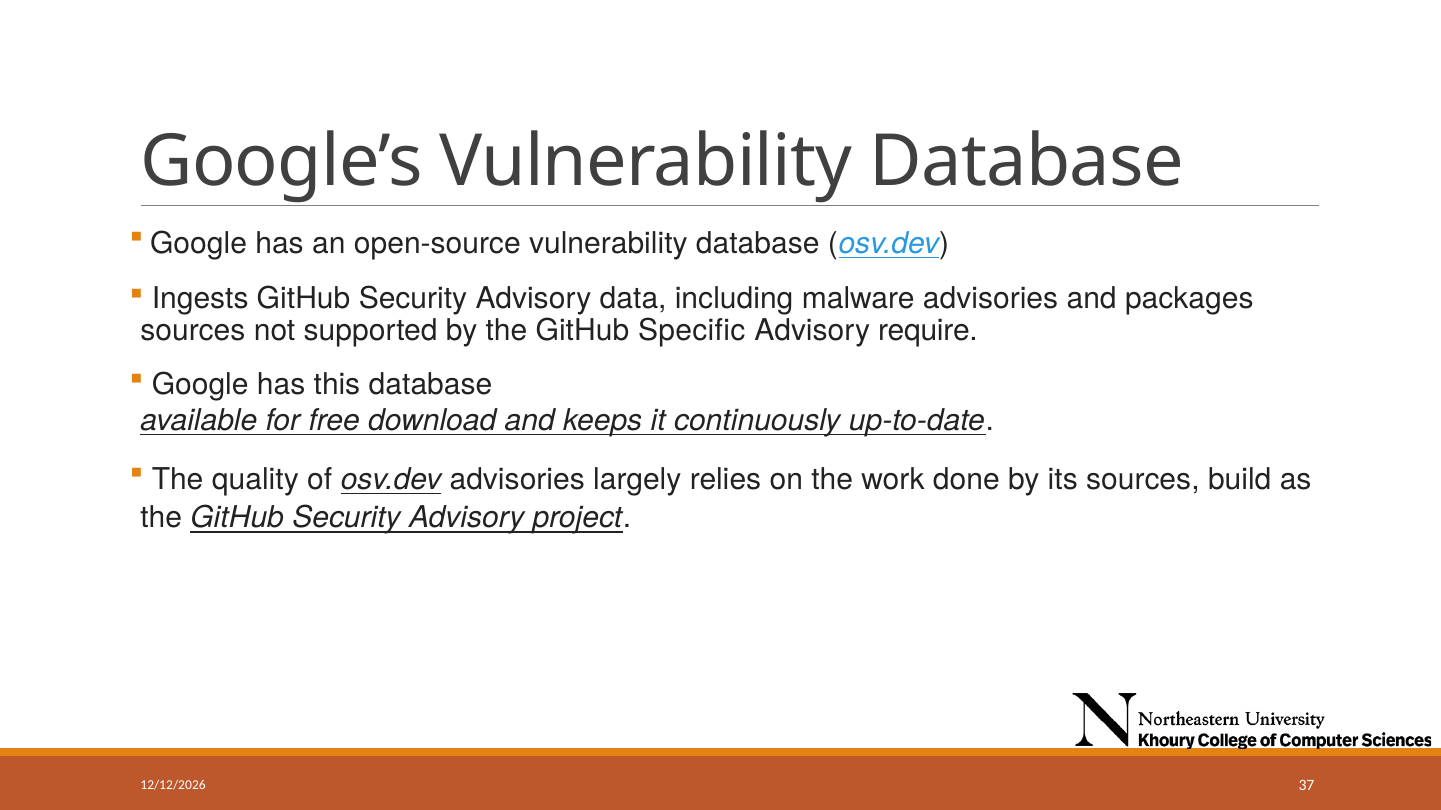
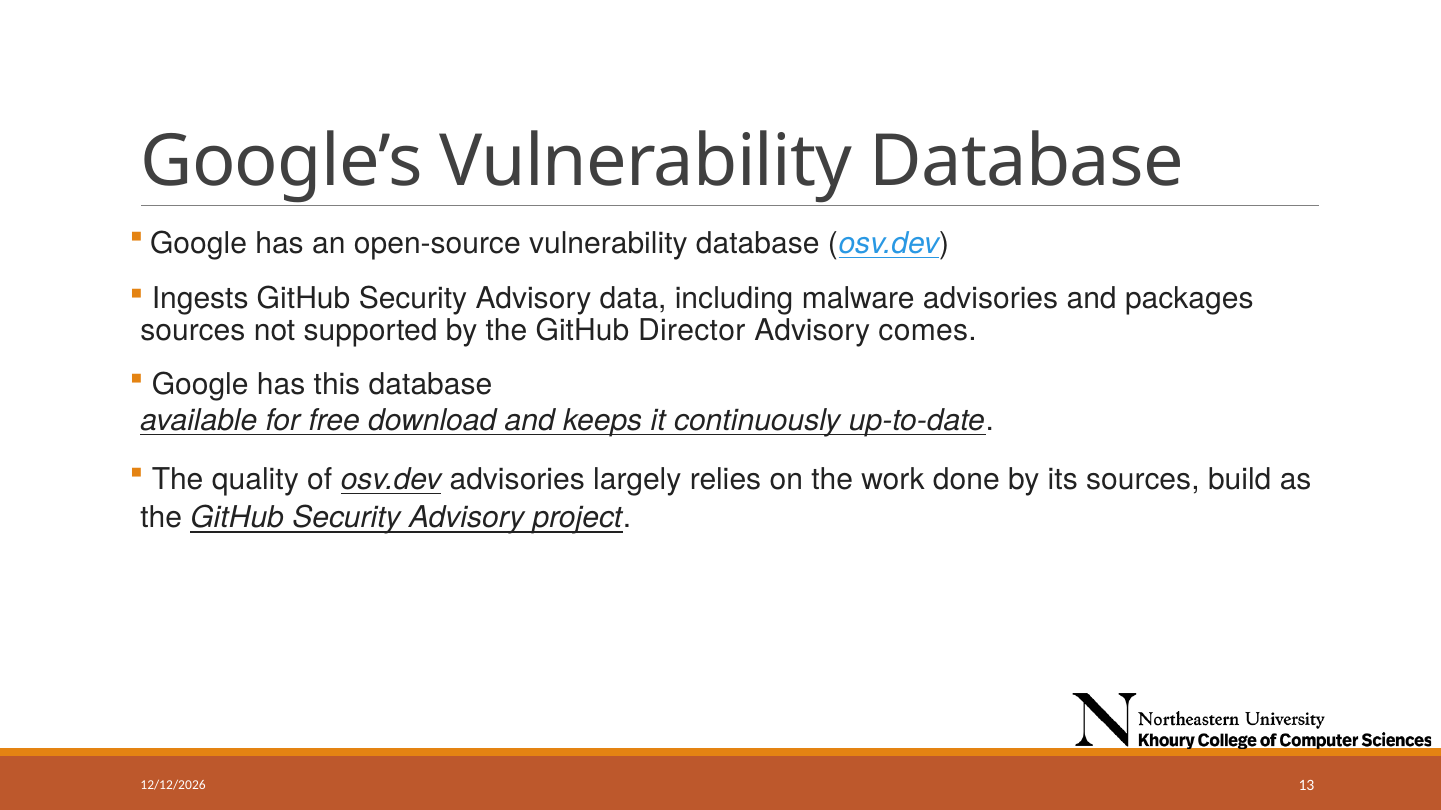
Specific: Specific -> Director (692, 331)
require: require -> comes (928, 331)
37: 37 -> 13 (1306, 786)
